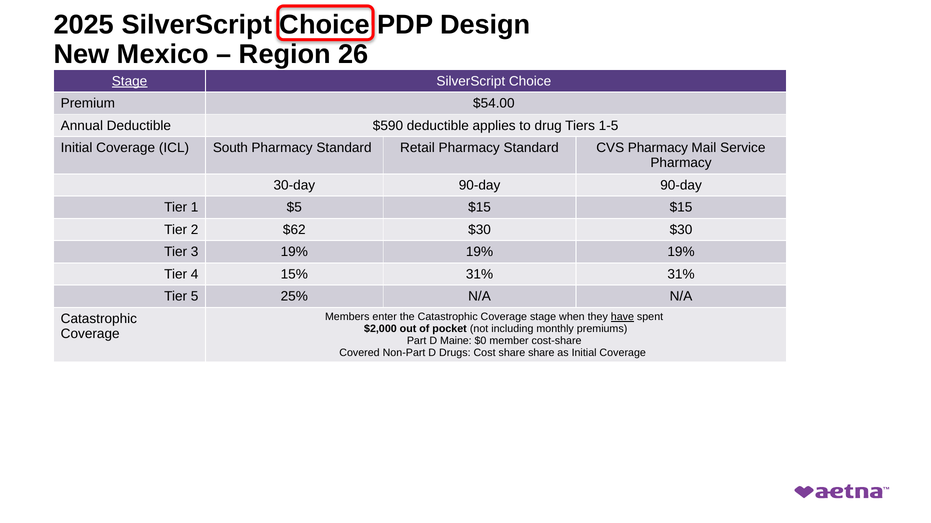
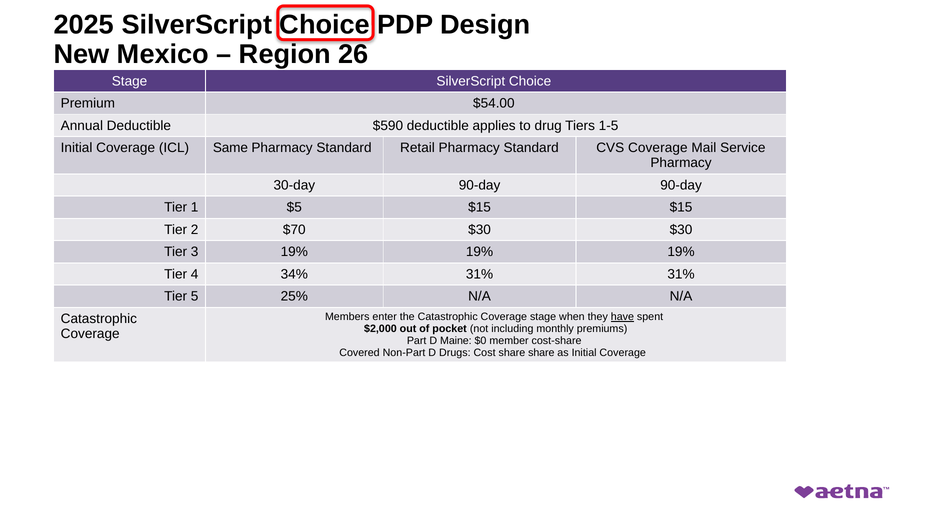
Stage underline: present -> none (130, 81)
South: South -> Same (230, 148)
CVS Pharmacy: Pharmacy -> Coverage (658, 148)
$62: $62 -> $70 (294, 230)
15%: 15% -> 34% (294, 275)
